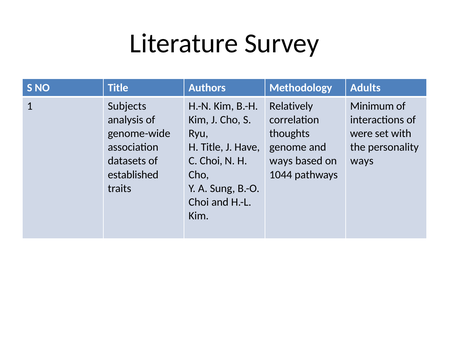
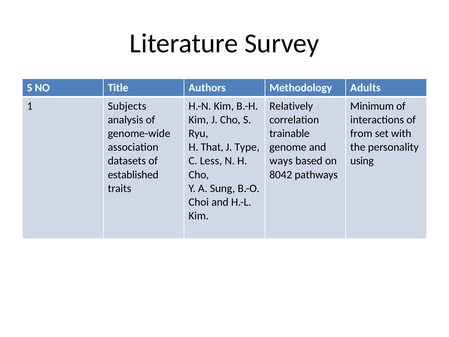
thoughts: thoughts -> trainable (290, 133)
were: were -> from (361, 133)
H Title: Title -> That (212, 147)
Have: Have -> Type (247, 147)
C Choi: Choi -> Less (211, 161)
ways: ways -> using (362, 161)
1044: 1044 -> 8042 (281, 175)
